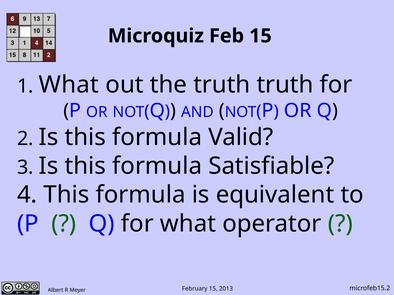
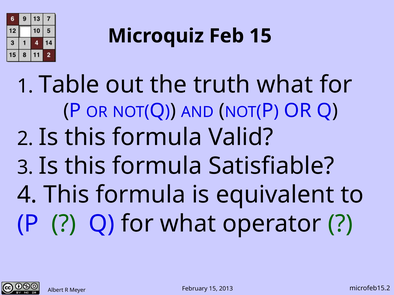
1 What: What -> Table (69, 85)
truth truth: truth -> what (285, 85)
